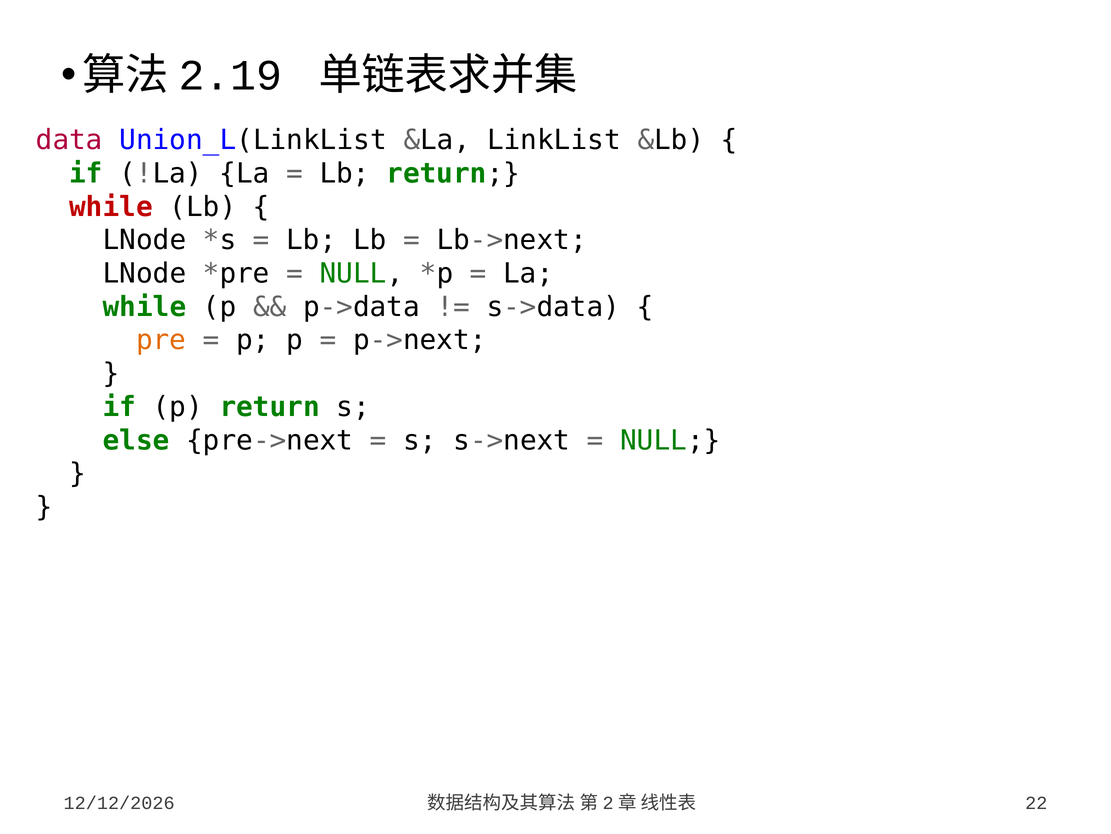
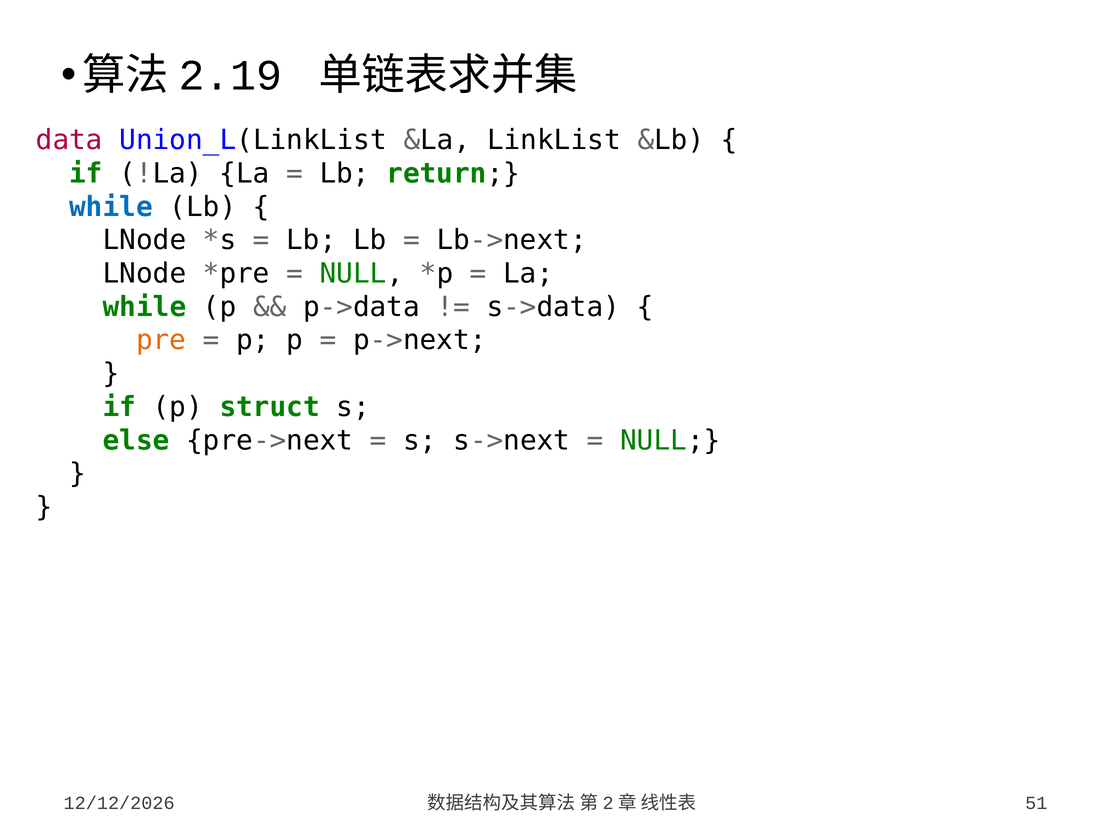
while colour: red -> blue (111, 207)
p return: return -> struct (270, 407)
22: 22 -> 51 (1036, 803)
